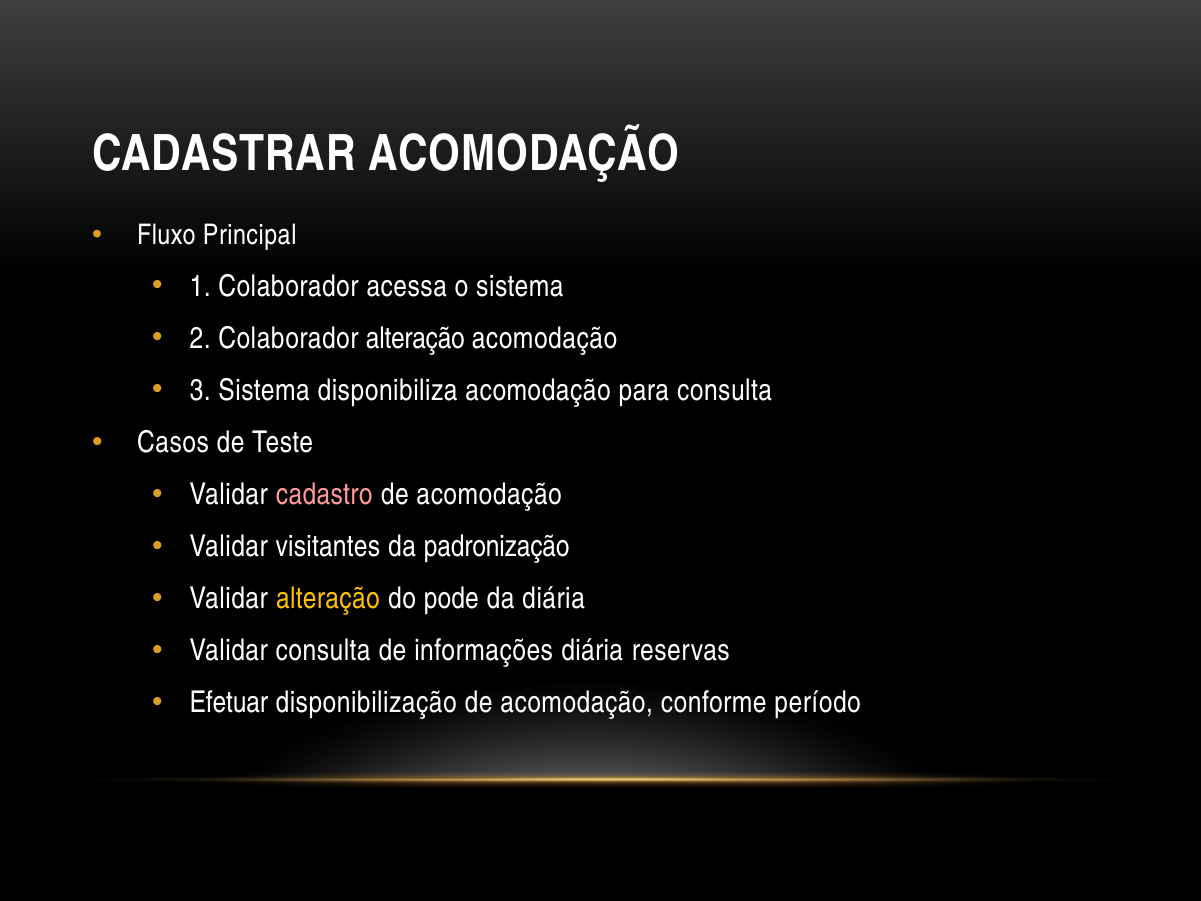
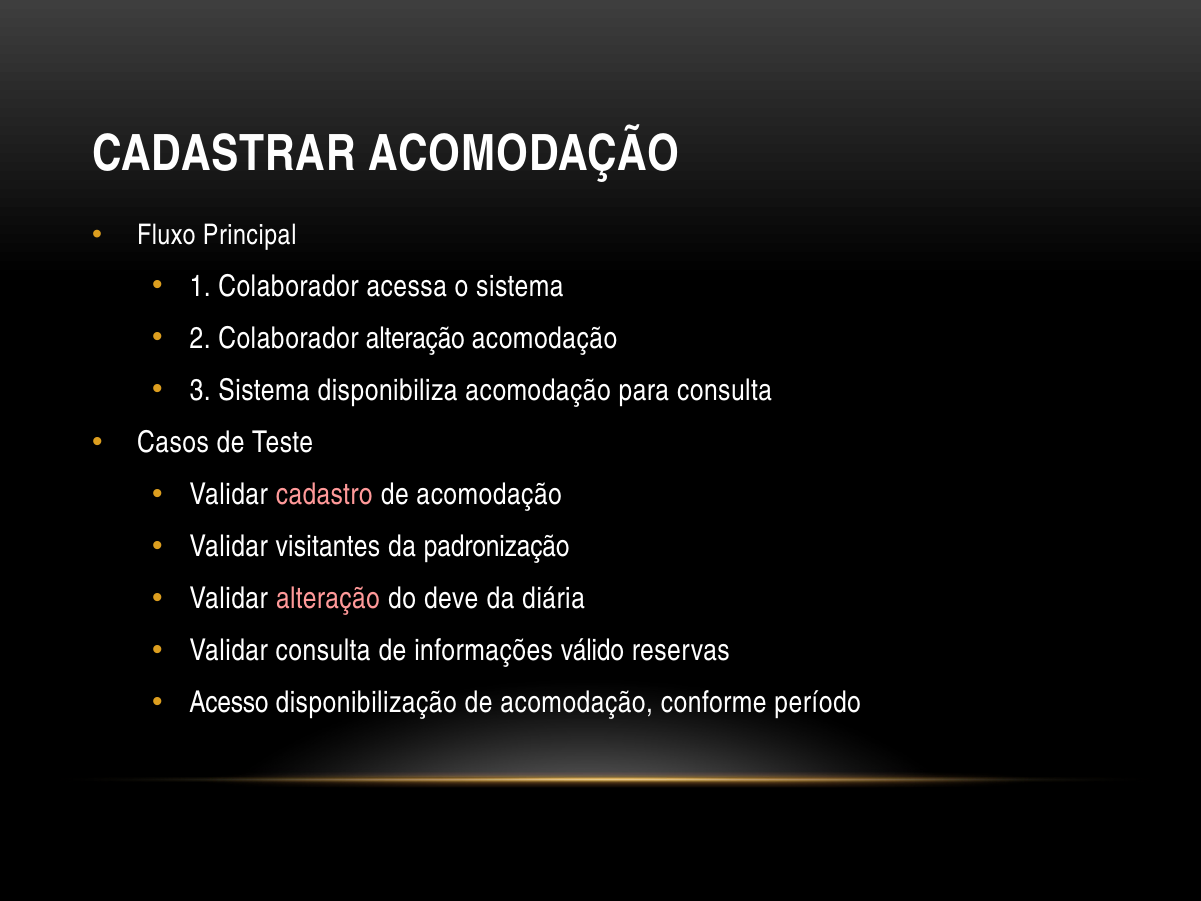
alteração colour: yellow -> pink (328, 599)
pode: pode -> deve (451, 599)
informações diária: diária -> válido (593, 651)
Efetuar: Efetuar -> Acesso (229, 703)
